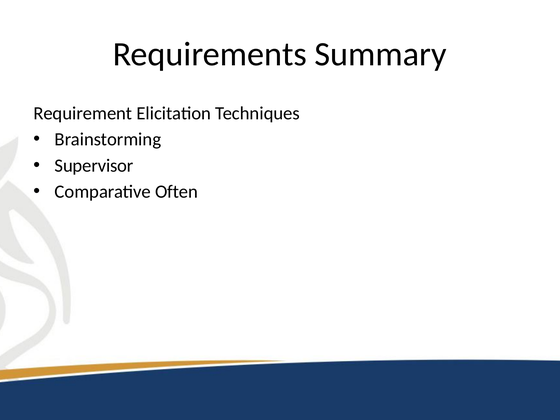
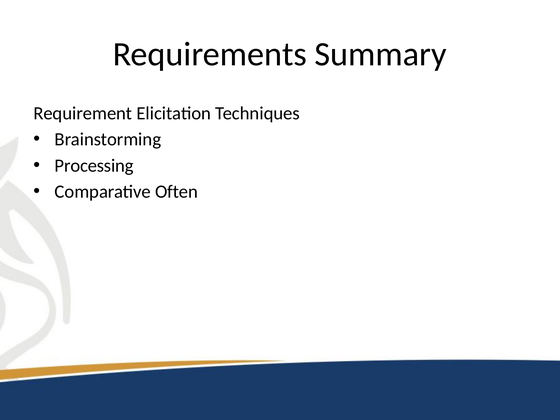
Supervisor: Supervisor -> Processing (94, 166)
